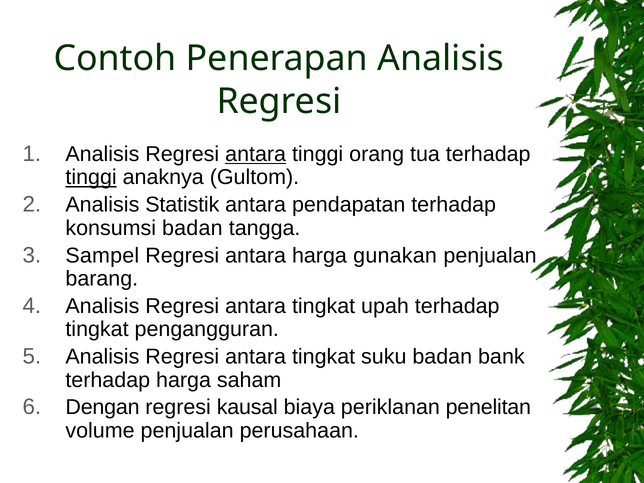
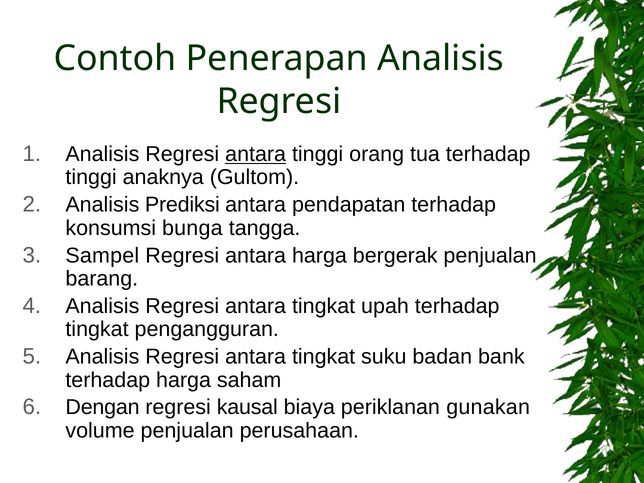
tinggi underline: present -> none (91, 177)
Statistik: Statistik -> Prediksi (182, 205)
konsumsi badan: badan -> bunga (192, 228)
gunakan: gunakan -> bergerak (395, 255)
penelitan: penelitan -> gunakan (488, 407)
